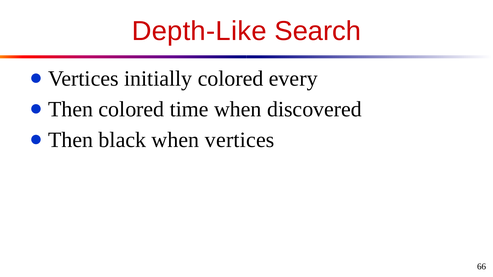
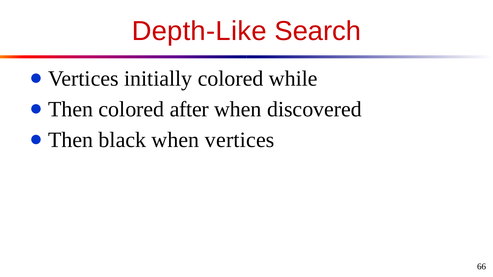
every: every -> while (293, 79)
time: time -> after (189, 109)
